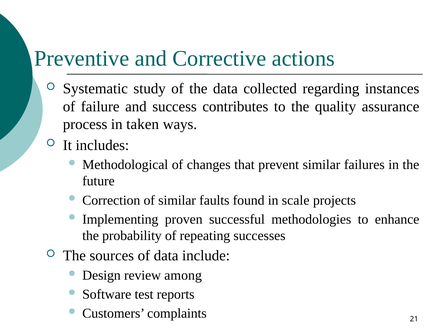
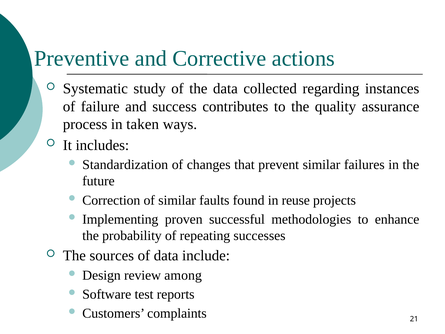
Methodological: Methodological -> Standardization (125, 165)
scale: scale -> reuse (296, 200)
